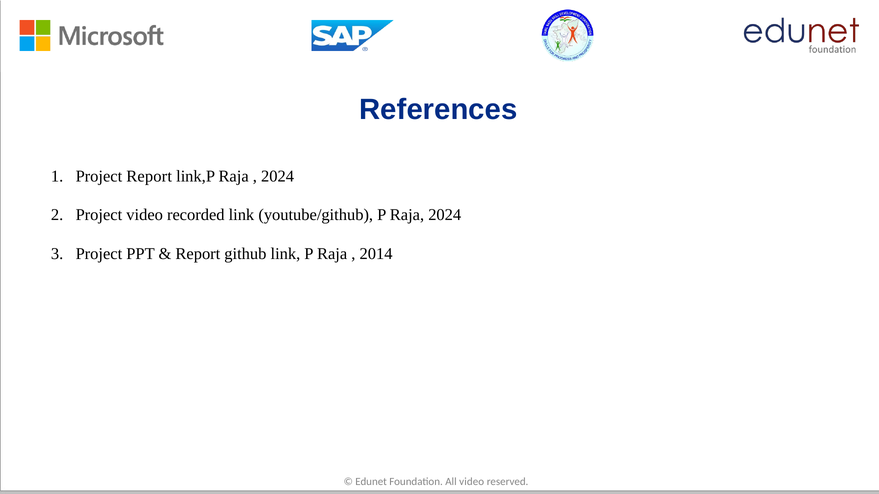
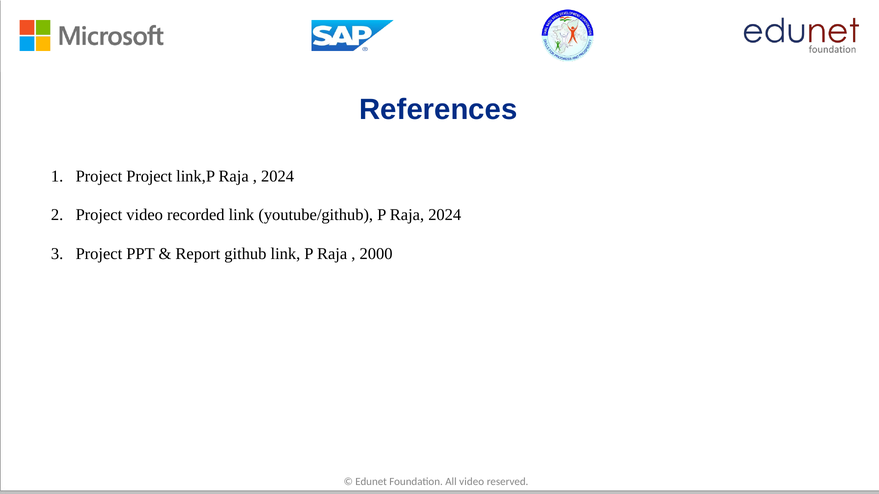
Project Report: Report -> Project (149, 176)
2014: 2014 -> 2000 (376, 254)
